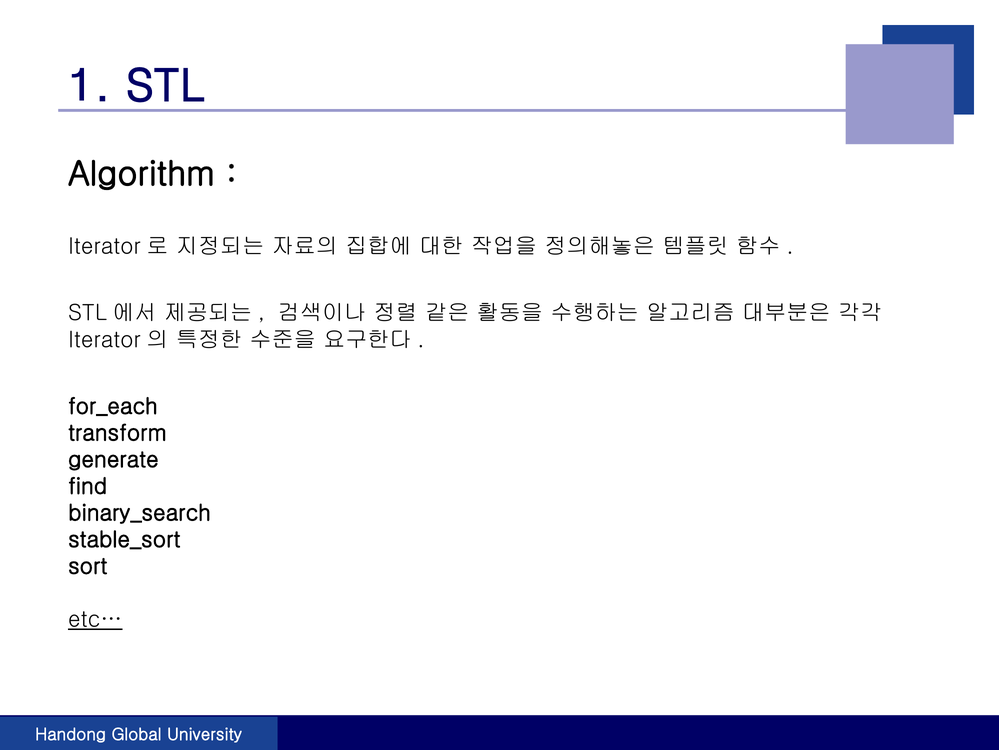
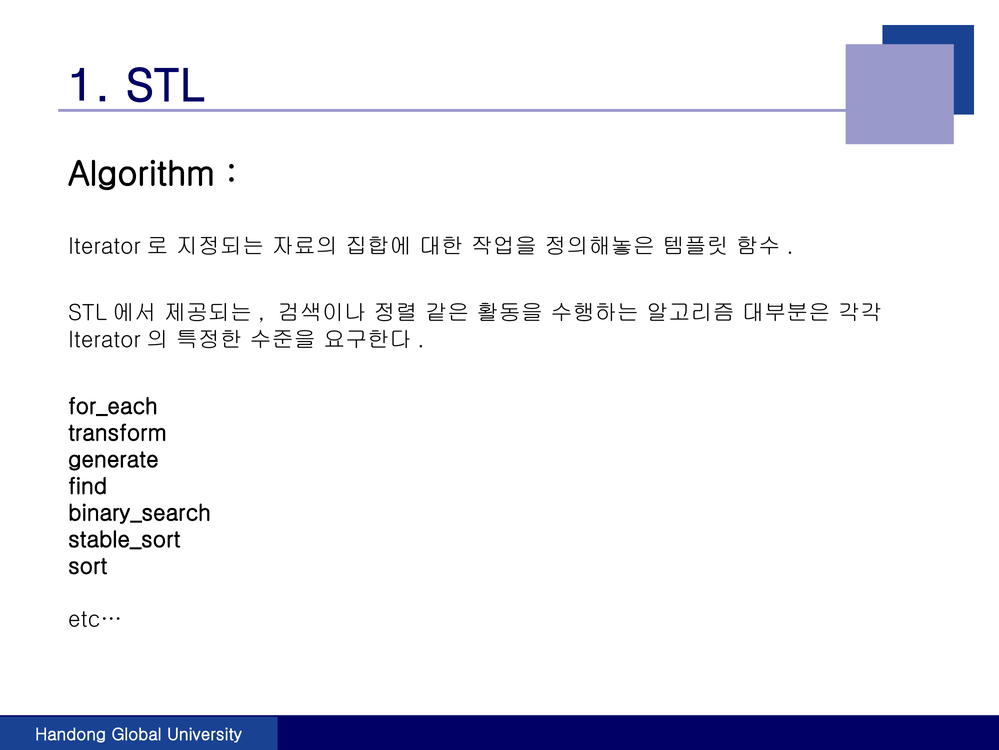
etc… underline: present -> none (95, 619)
